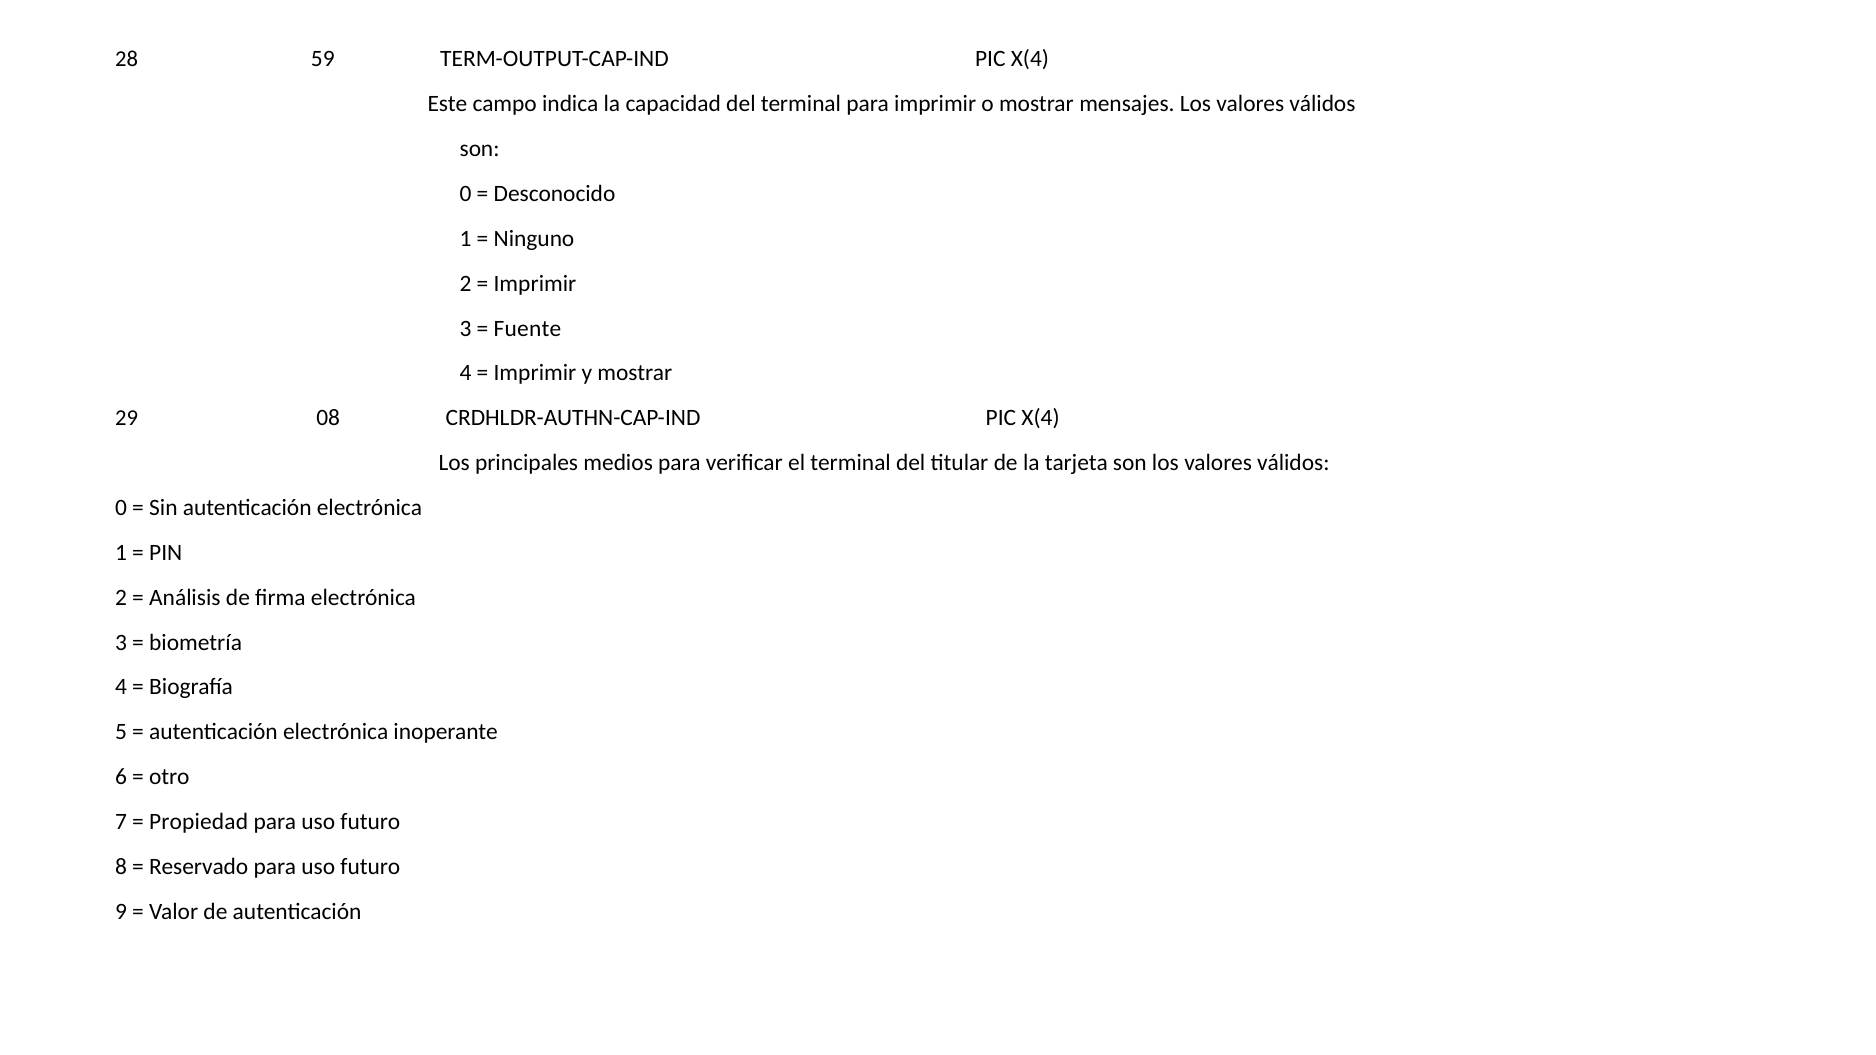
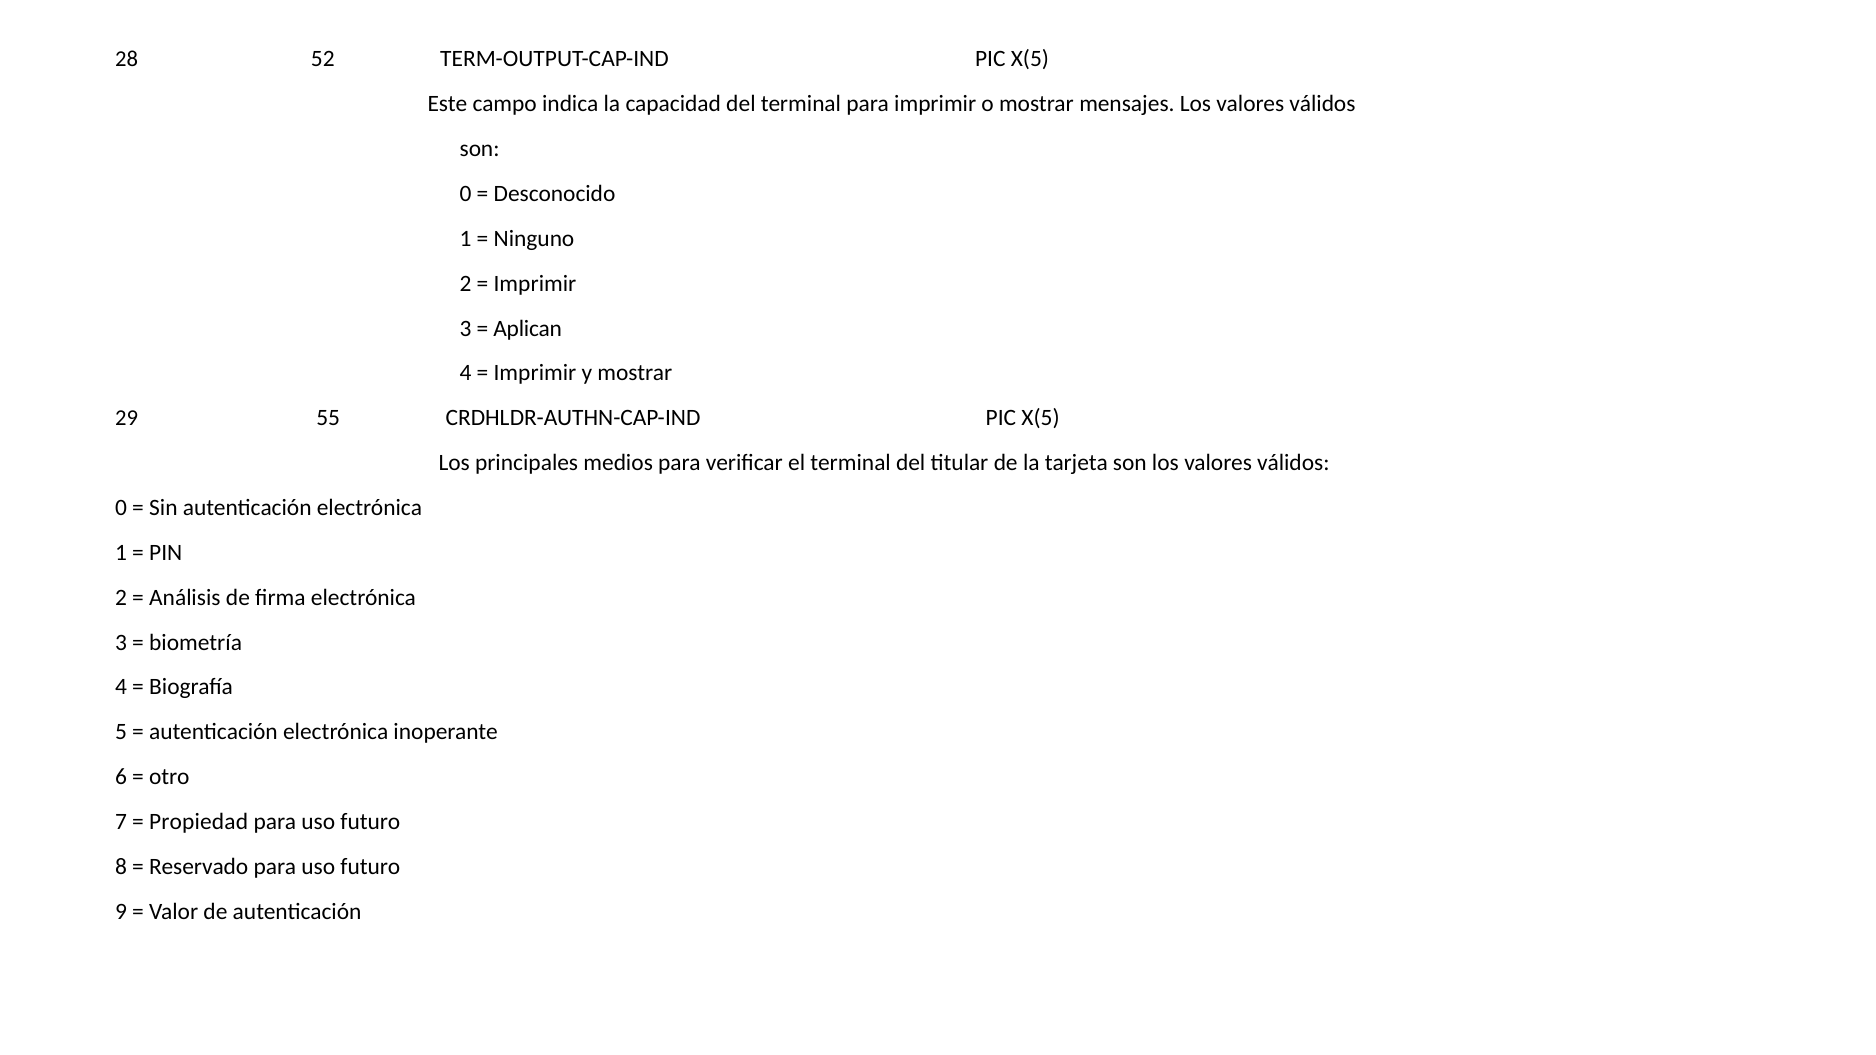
59: 59 -> 52 (323, 59)
TERM-OUTPUT-CAP-IND PIC X(4: X(4 -> X(5 (1030, 59)
Fuente: Fuente -> Aplican (528, 328)
08: 08 -> 55 (328, 418)
CRDHLDR-AUTHN-CAP-IND PIC X(4: X(4 -> X(5 (1041, 418)
